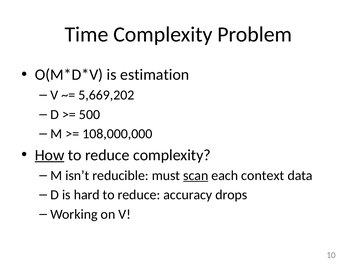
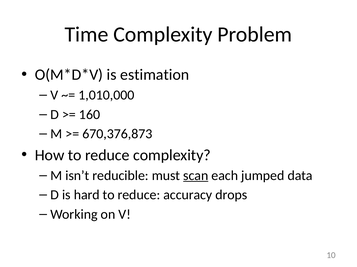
5,669,202: 5,669,202 -> 1,010,000 (106, 95)
500: 500 -> 160 (90, 115)
108,000,000: 108,000,000 -> 670,376,873 (117, 134)
How underline: present -> none (50, 155)
context: context -> jumped (263, 176)
